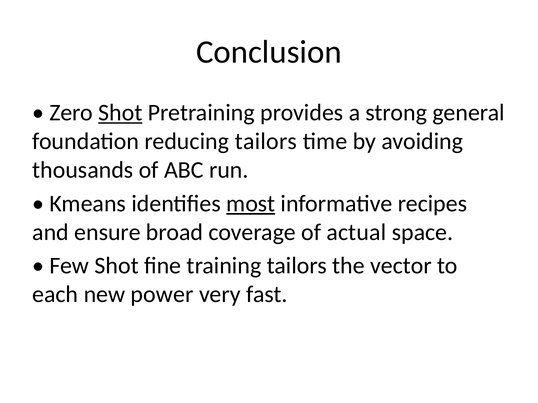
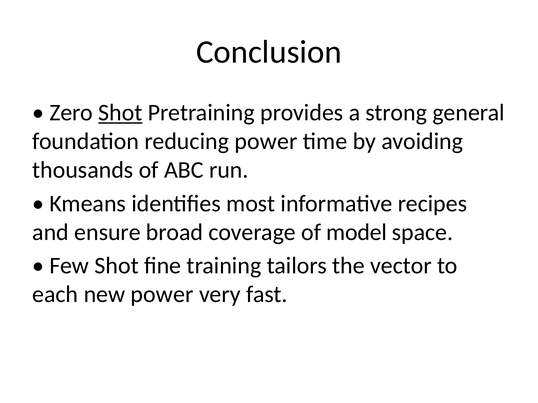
reducing tailors: tailors -> power (266, 142)
most underline: present -> none (251, 204)
actual: actual -> model (357, 233)
